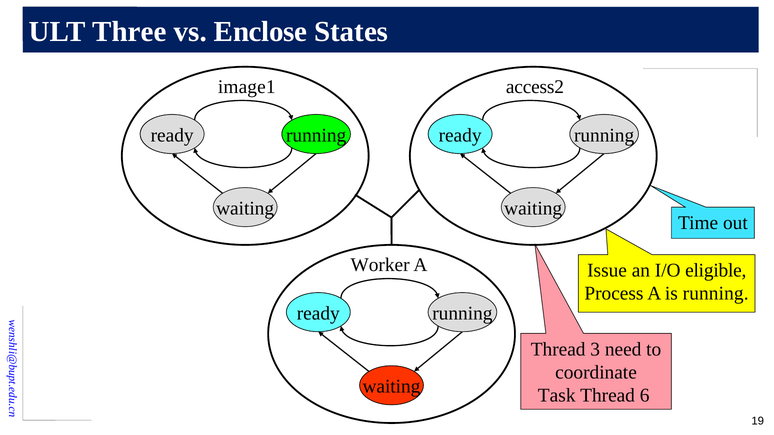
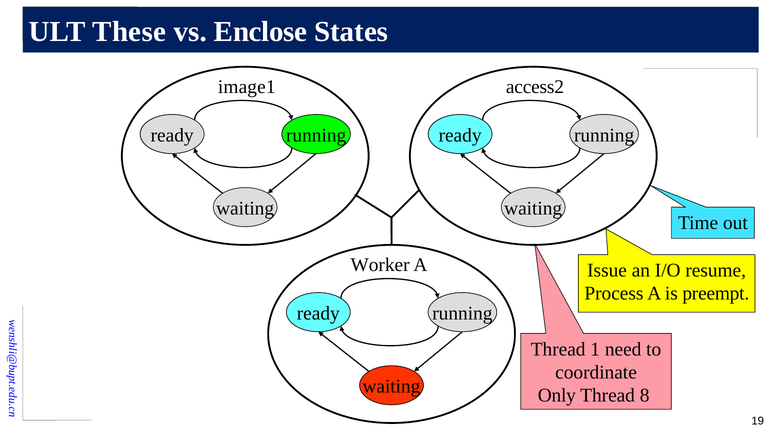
Three: Three -> These (129, 32)
eligible: eligible -> resume (716, 271)
is running: running -> preempt (716, 294)
3: 3 -> 1 (595, 349)
Task: Task -> Only (557, 396)
6: 6 -> 8 (645, 396)
